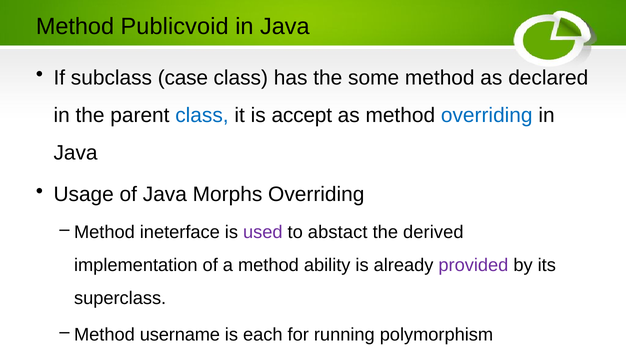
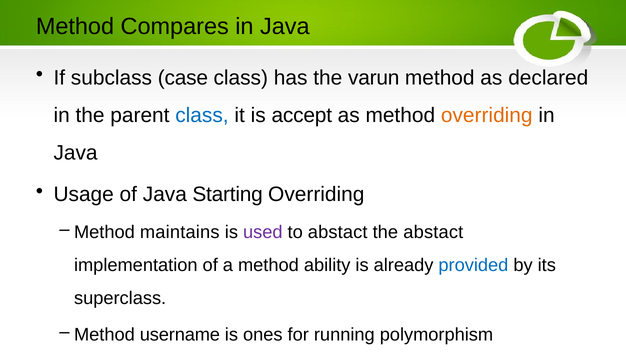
Publicvoid: Publicvoid -> Compares (175, 26)
some: some -> varun (374, 78)
overriding colour: blue -> orange (487, 115)
Morphs: Morphs -> Starting (228, 195)
ineterface: ineterface -> maintains (180, 232)
the derived: derived -> abstact (433, 232)
provided colour: purple -> blue (473, 265)
each: each -> ones (263, 335)
